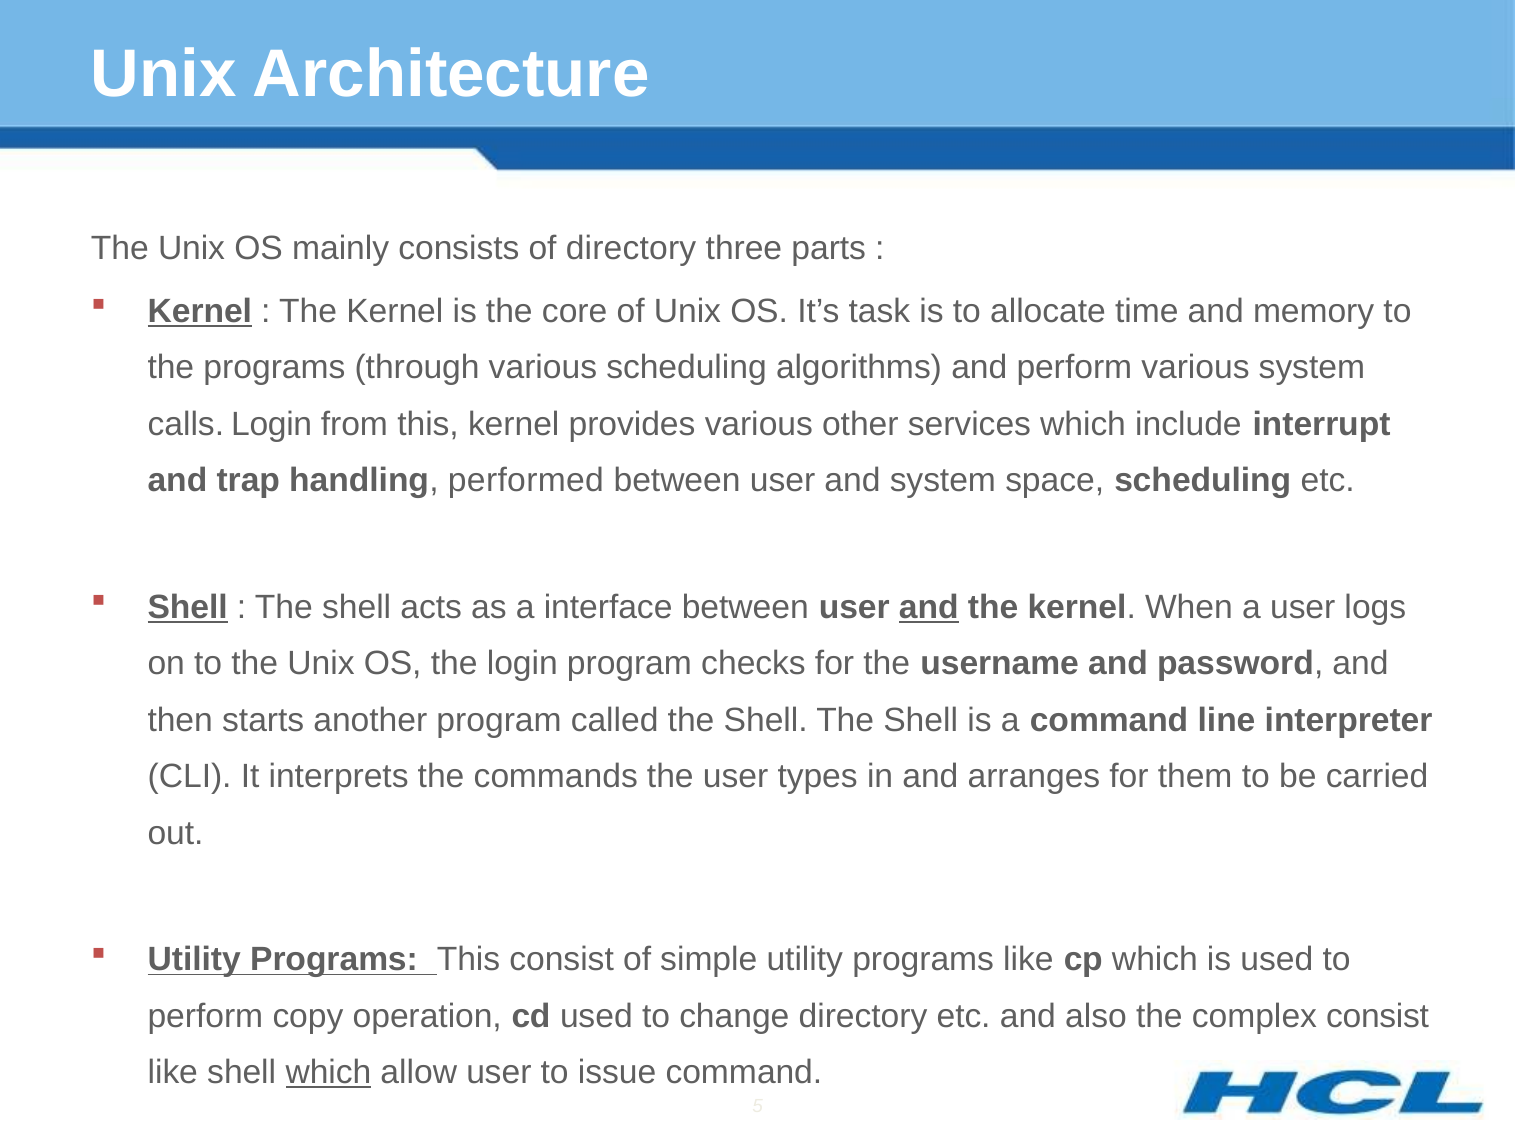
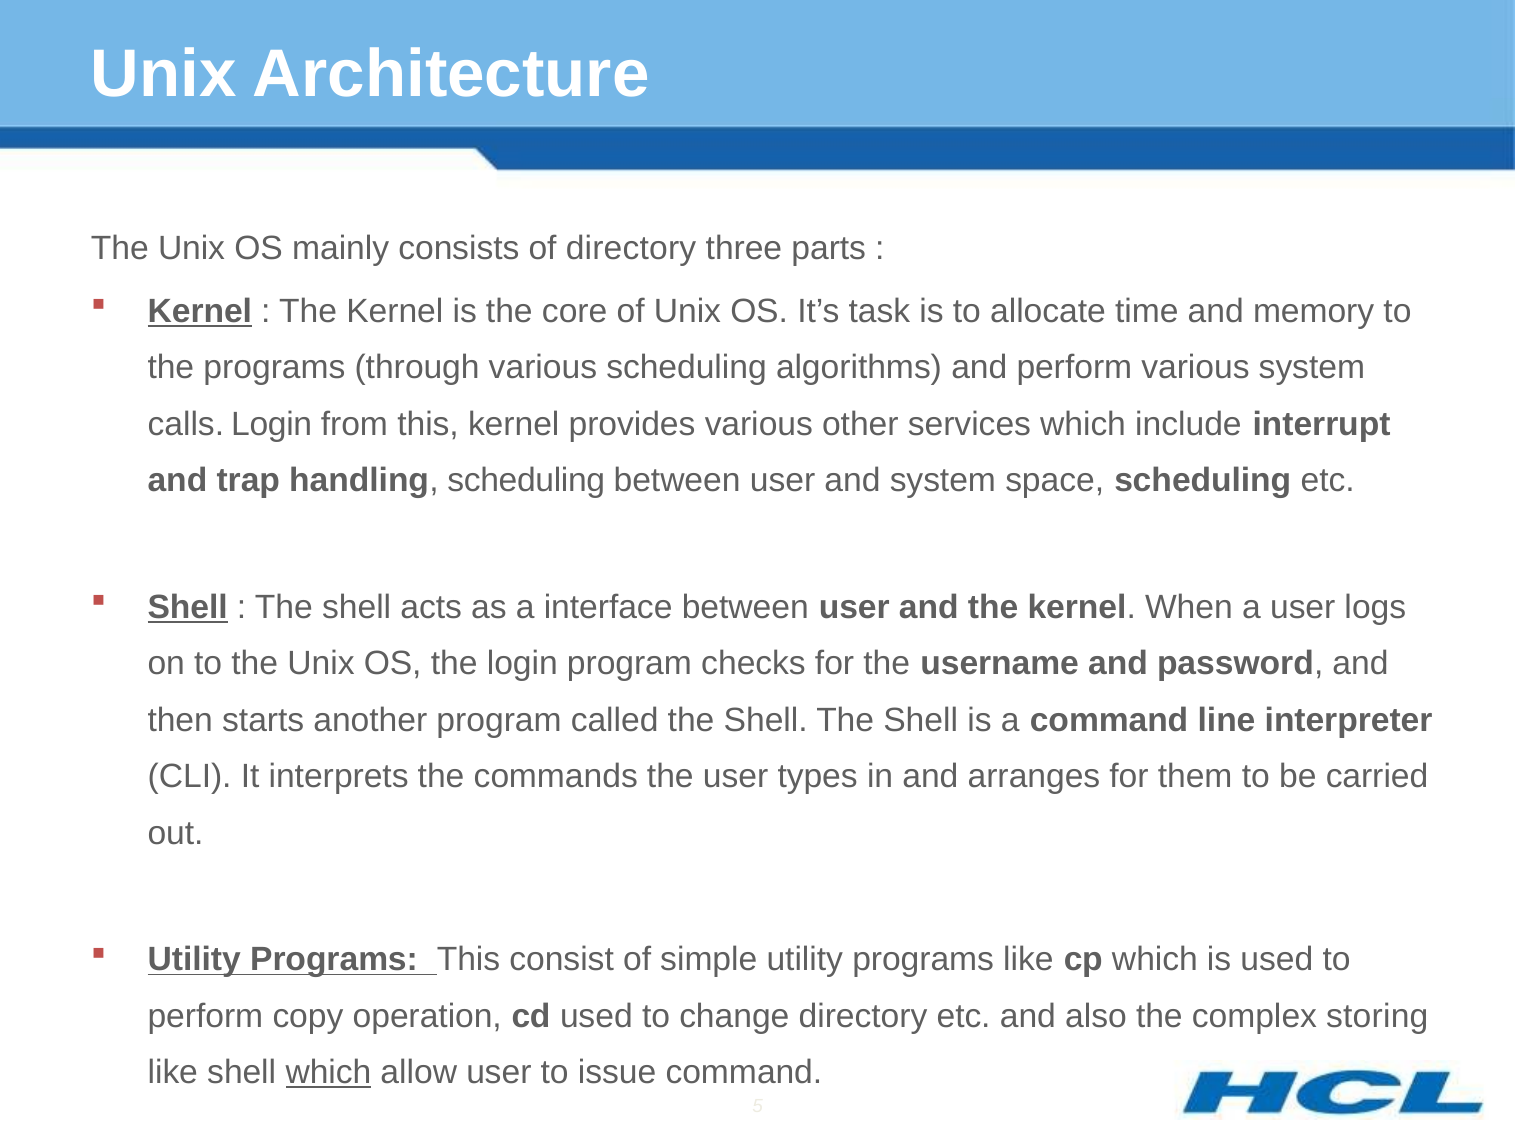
handling performed: performed -> scheduling (526, 481)
and underline: present -> none (929, 607)
complex consist: consist -> storing (1377, 1016)
